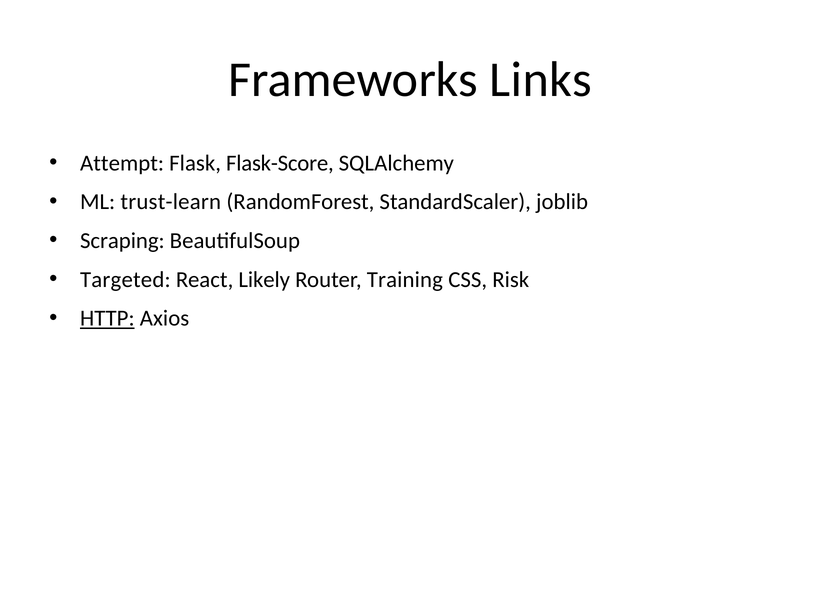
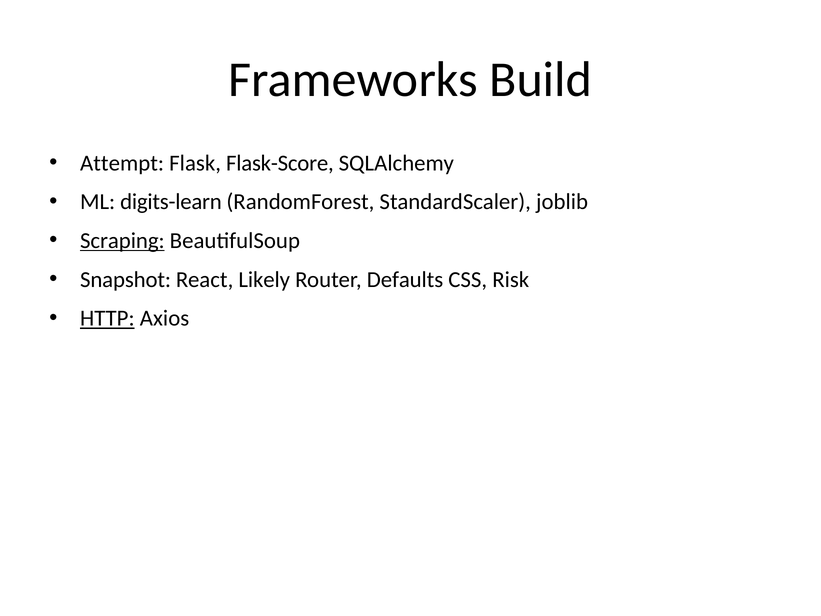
Links: Links -> Build (541, 79)
trust-learn: trust-learn -> digits-learn (171, 202)
Scraping underline: none -> present (122, 241)
Targeted: Targeted -> Snapshot (126, 279)
Training: Training -> Defaults (405, 279)
